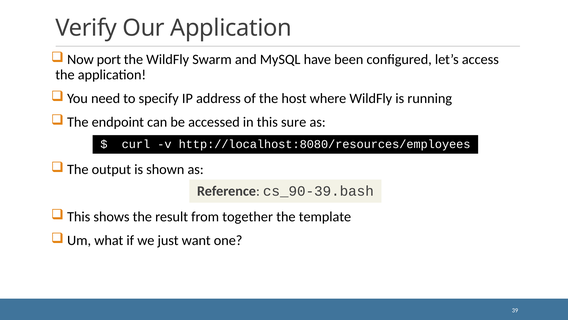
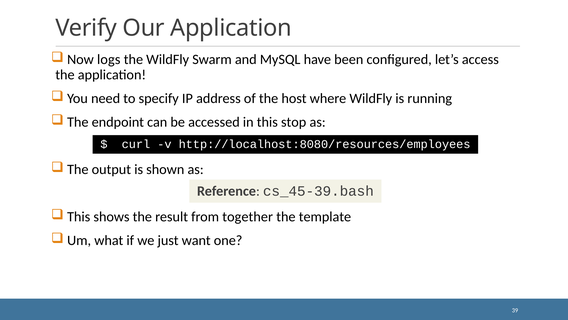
port: port -> logs (109, 59)
sure: sure -> stop (294, 122)
cs_90-39.bash: cs_90-39.bash -> cs_45-39.bash (318, 191)
